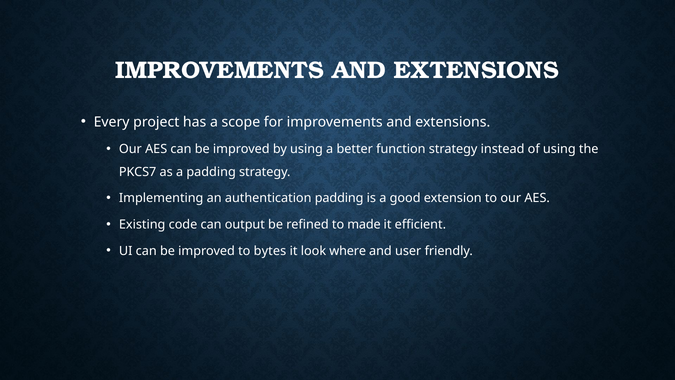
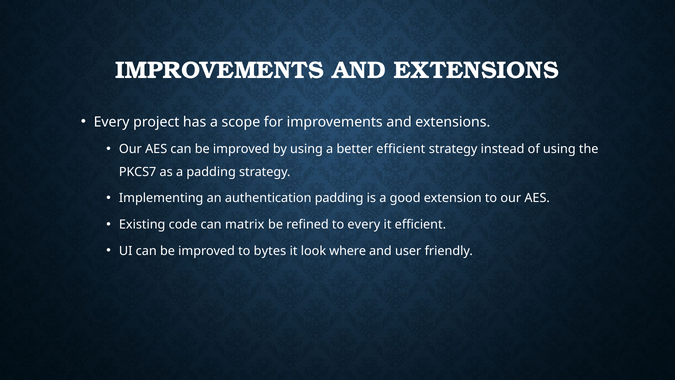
better function: function -> efficient (401, 149)
output: output -> matrix (245, 224)
to made: made -> every (364, 224)
